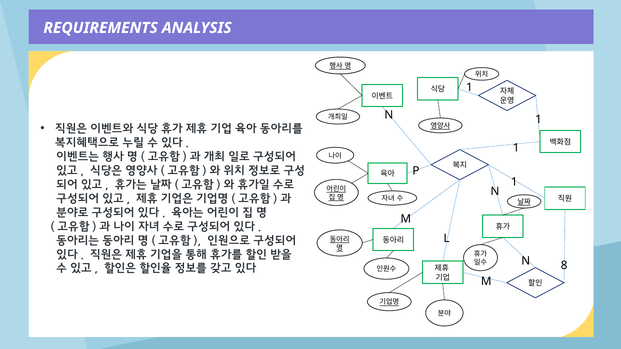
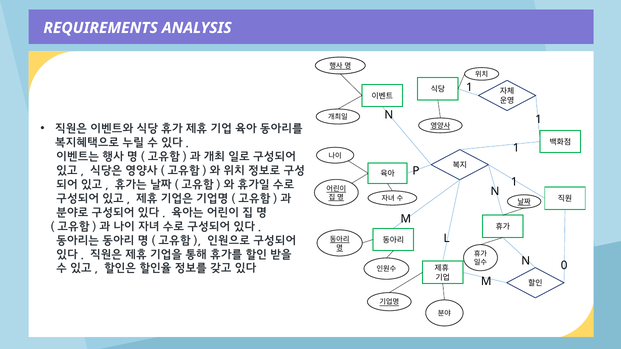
8: 8 -> 0 (564, 265)
